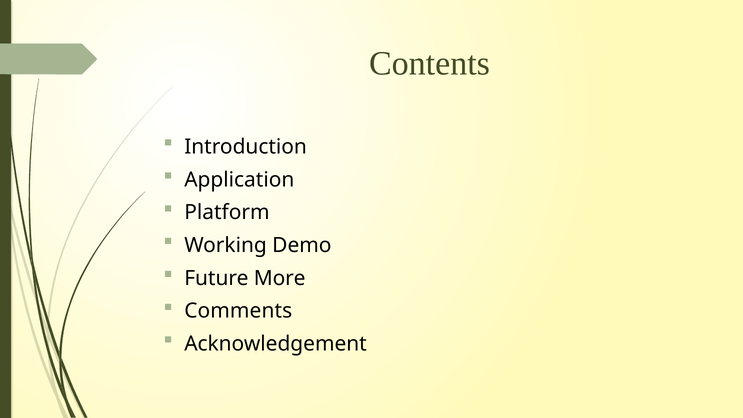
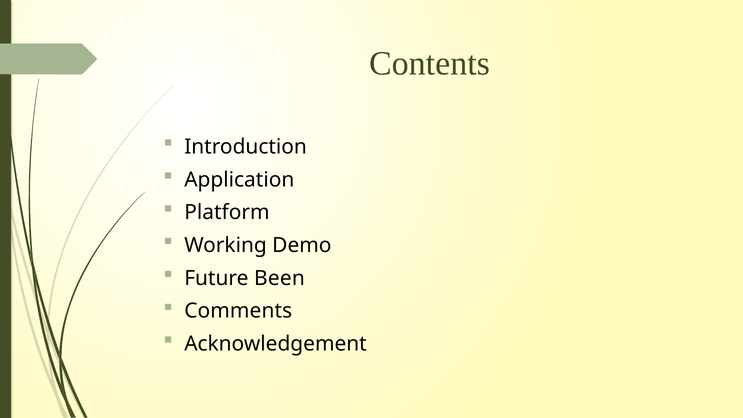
More: More -> Been (279, 278)
